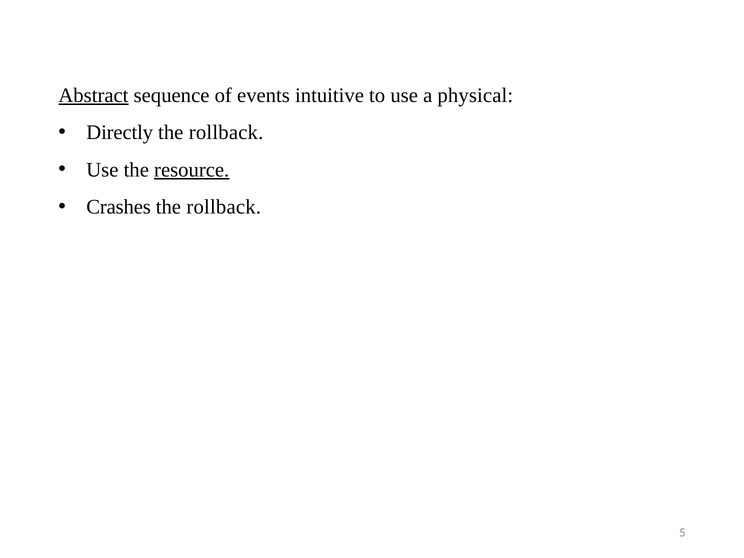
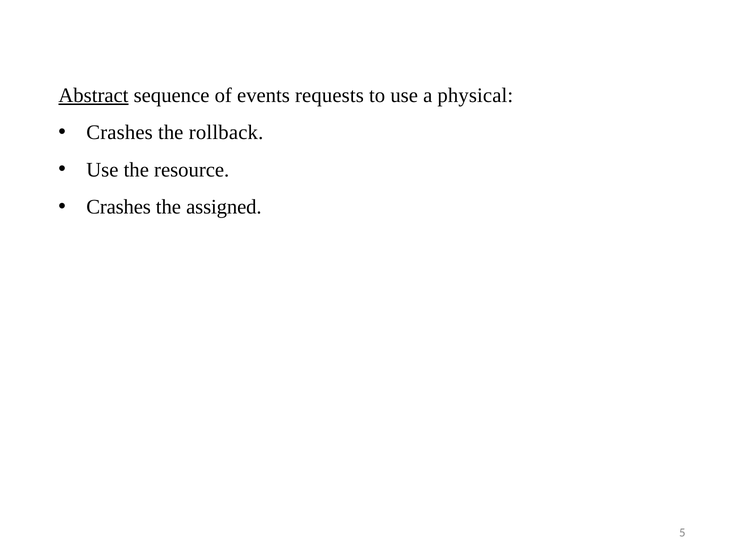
intuitive: intuitive -> requests (329, 95)
Directly: Directly -> Crashes (120, 133)
resource underline: present -> none (192, 170)
rollback: rollback -> assigned (224, 207)
